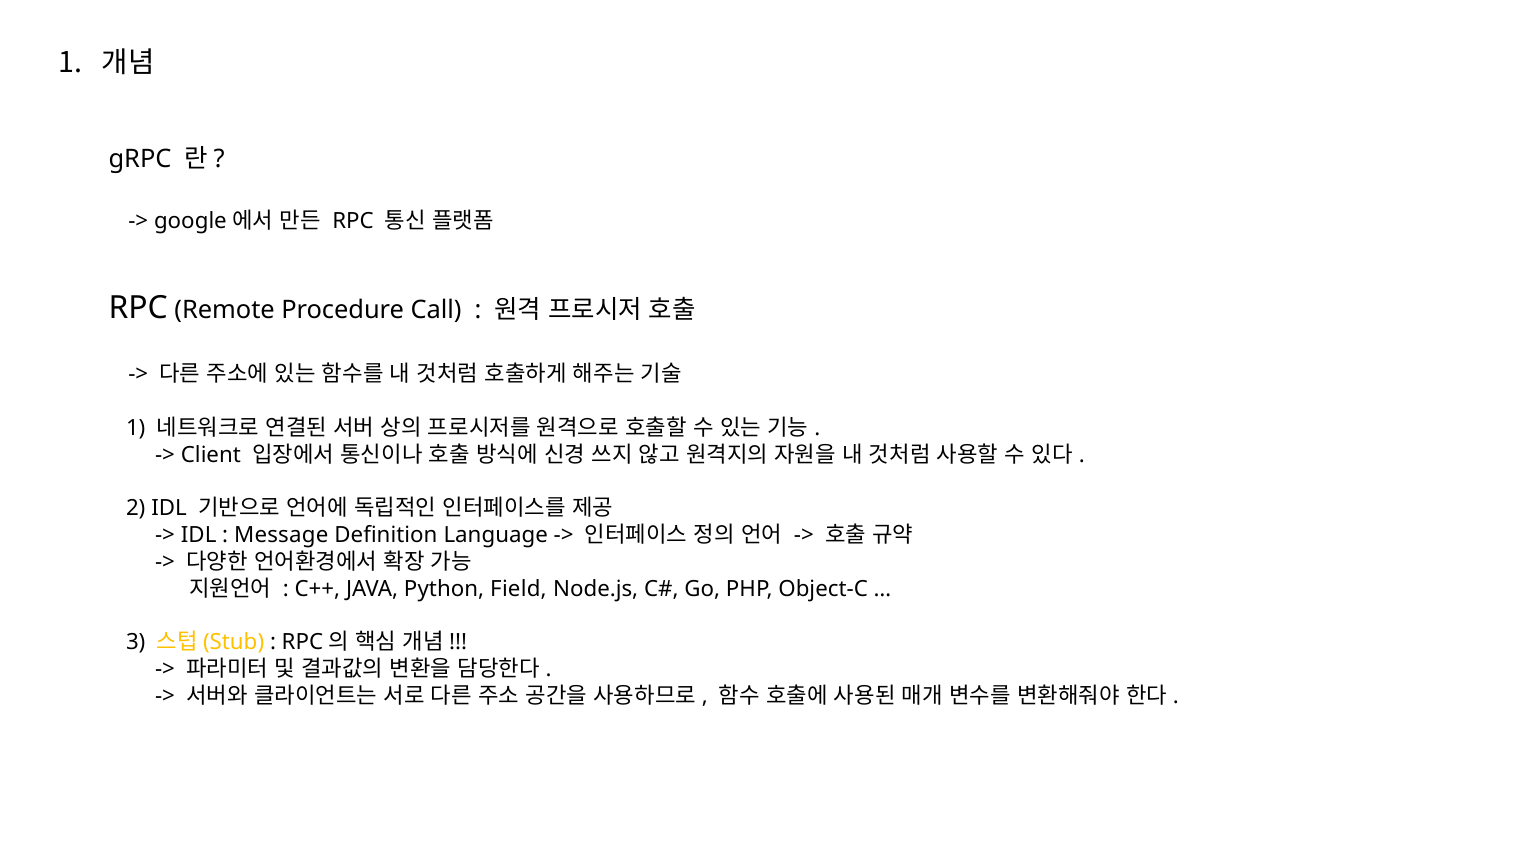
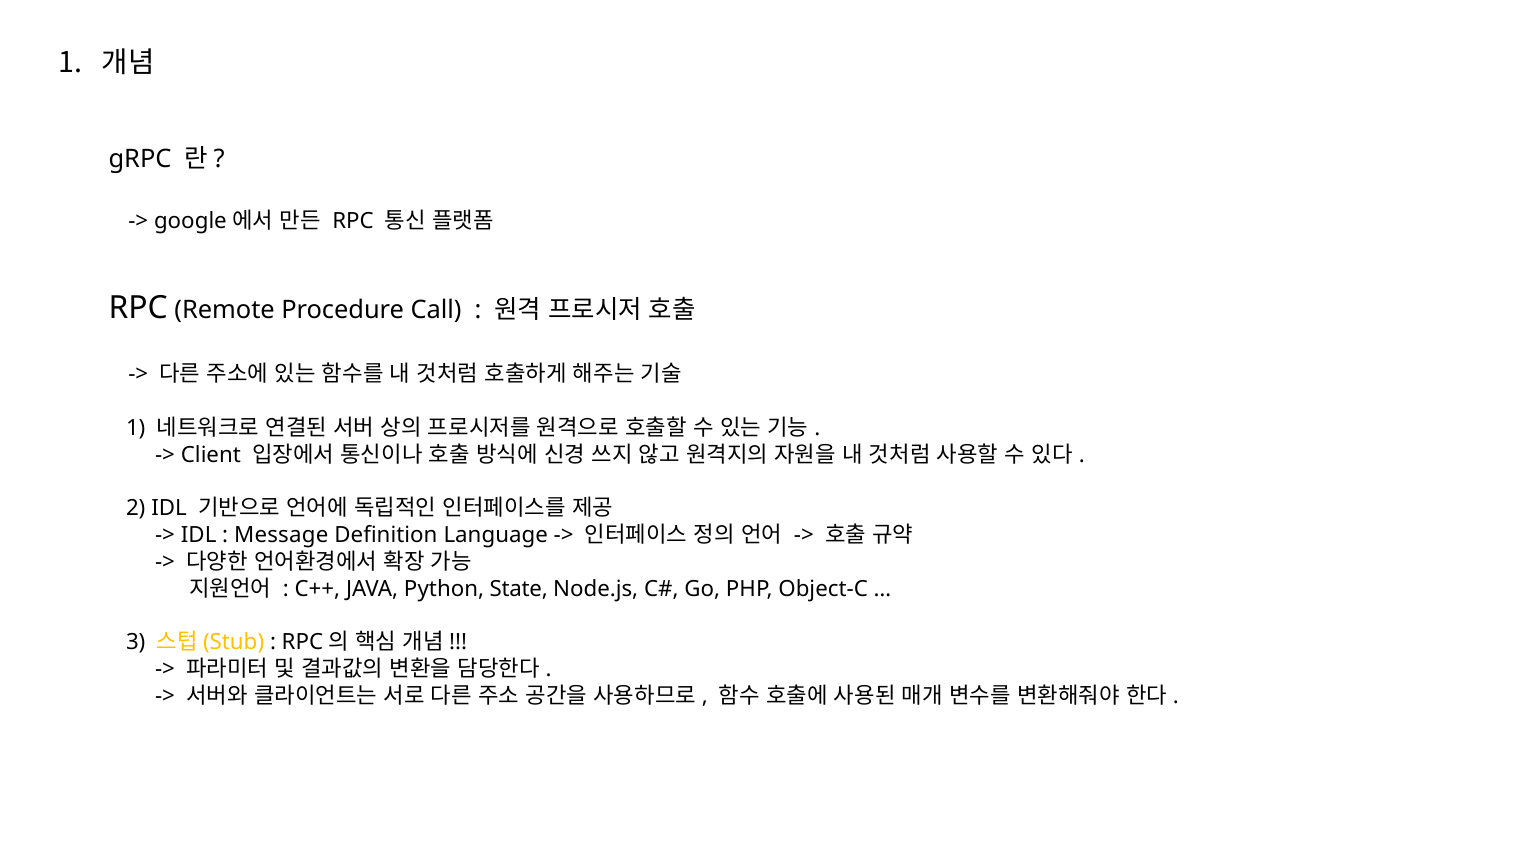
Field: Field -> State (519, 588)
